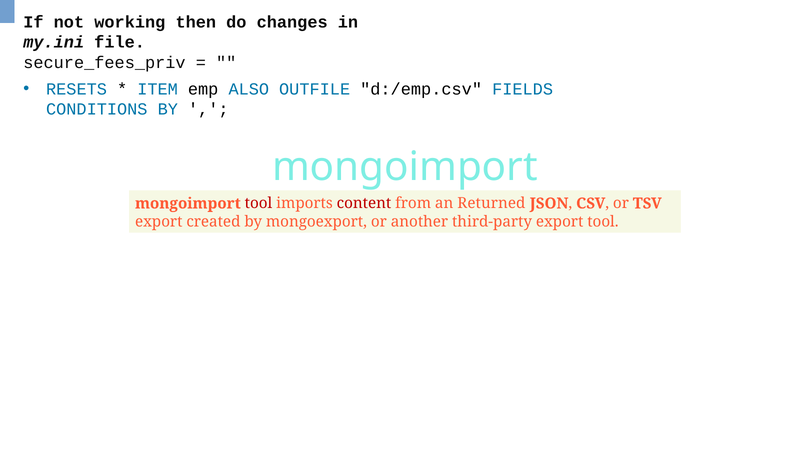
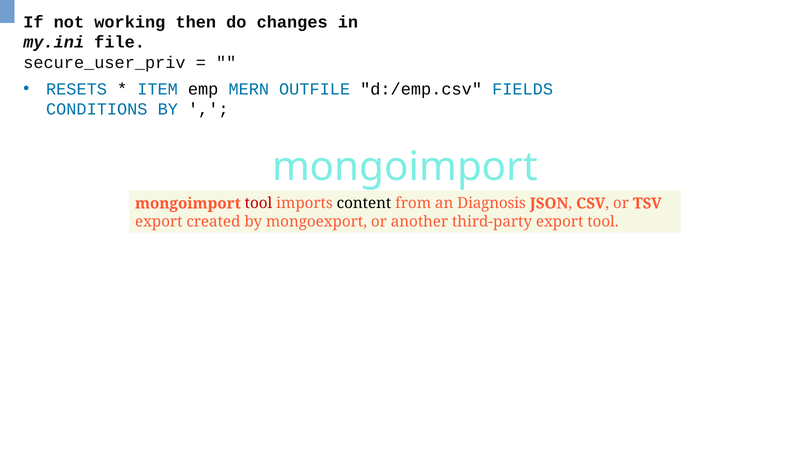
secure_fees_priv: secure_fees_priv -> secure_user_priv (104, 63)
ALSO: ALSO -> MERN (249, 89)
content colour: red -> black (364, 203)
Returned: Returned -> Diagnosis (492, 203)
